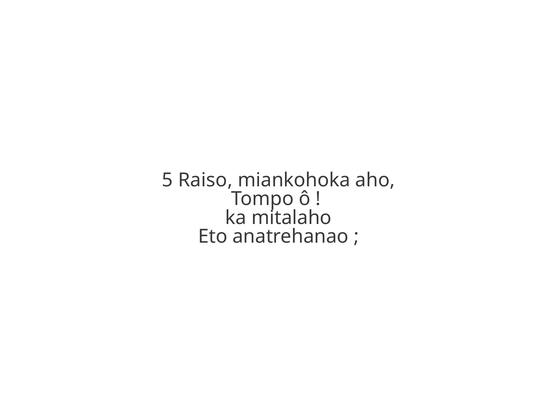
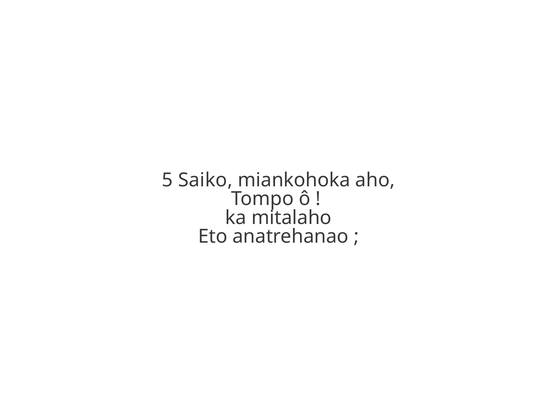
Raiso: Raiso -> Saiko (205, 180)
